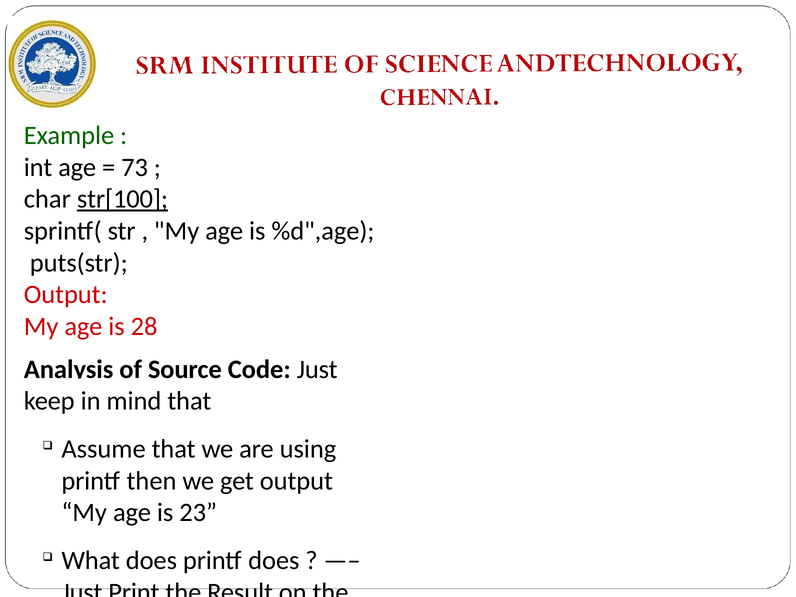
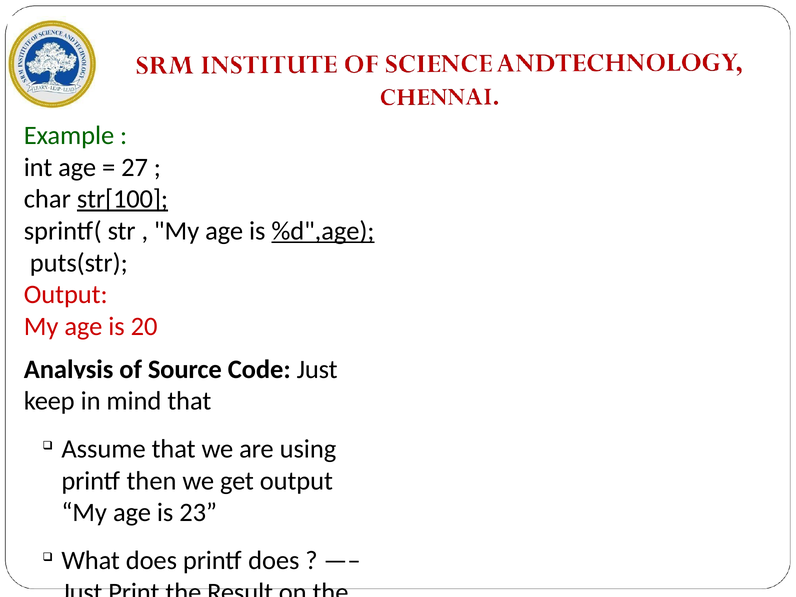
73: 73 -> 27 (135, 167)
%d",age underline: none -> present (323, 231)
28: 28 -> 20 (144, 327)
